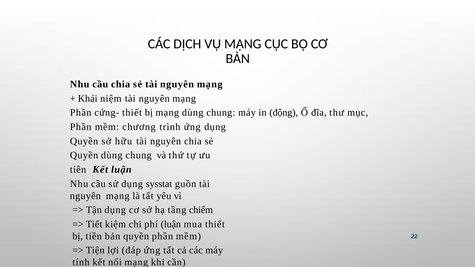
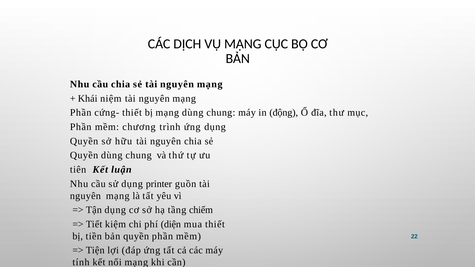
sysstat: sysstat -> printer (159, 184)
phí luận: luận -> diện (171, 224)
